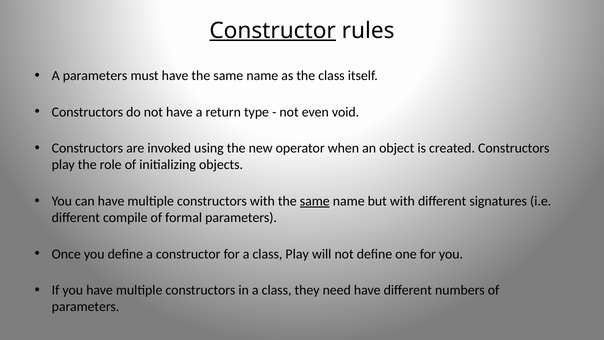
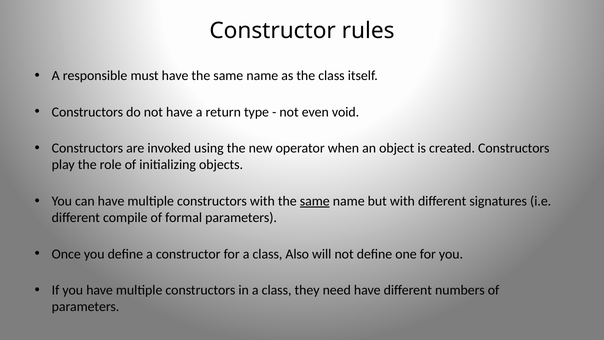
Constructor underline: present -> none (273, 31)
A parameters: parameters -> responsible (95, 76)
class Play: Play -> Also (297, 254)
